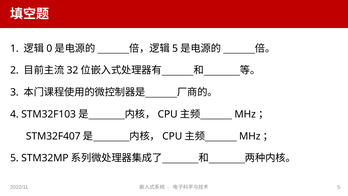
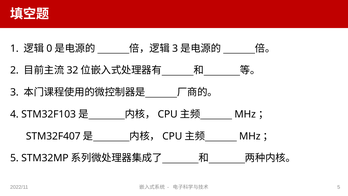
5: 5 -> 3 (175, 48)
